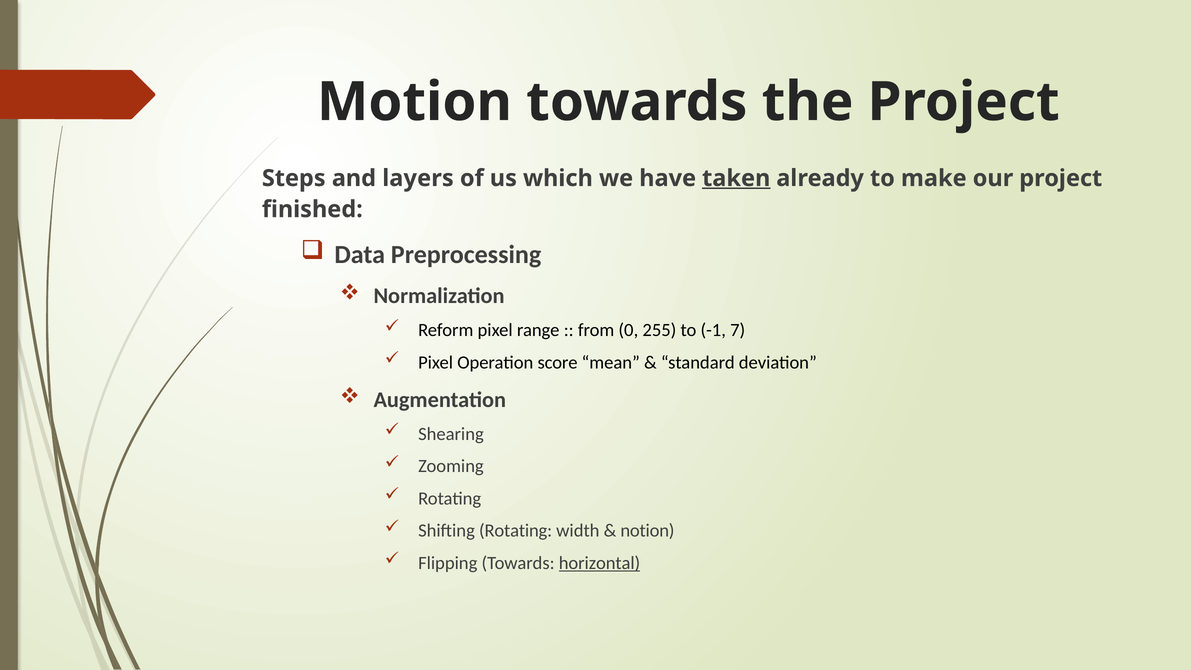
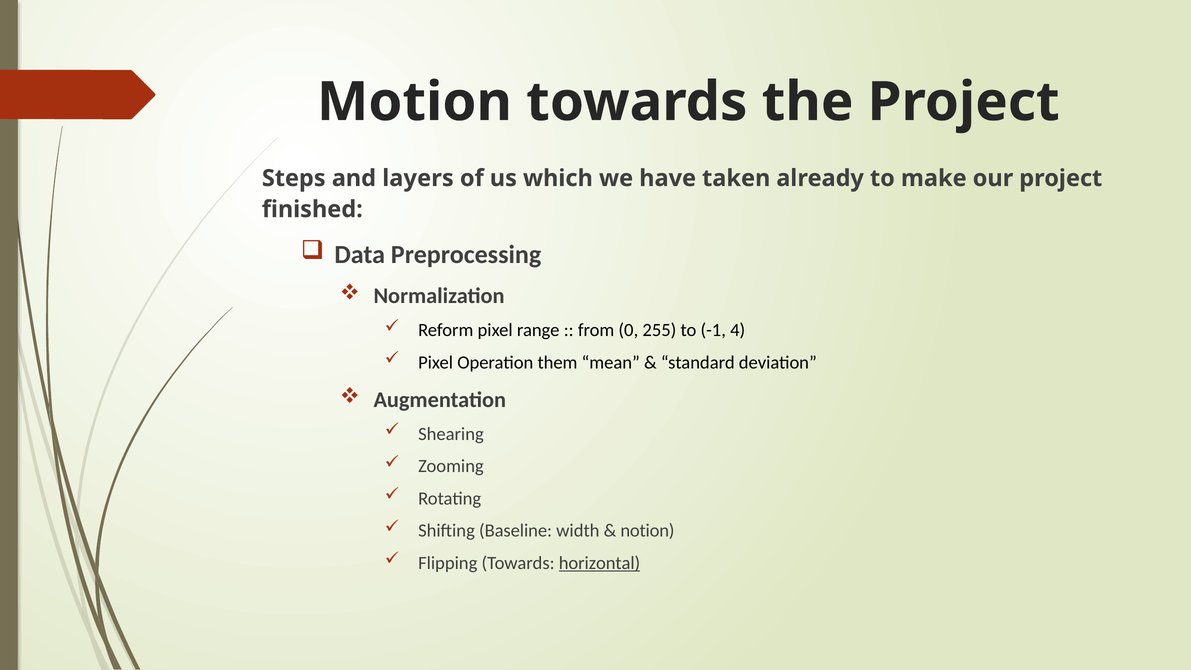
taken underline: present -> none (736, 178)
7: 7 -> 4 (738, 330)
score: score -> them (558, 362)
Shifting Rotating: Rotating -> Baseline (516, 531)
